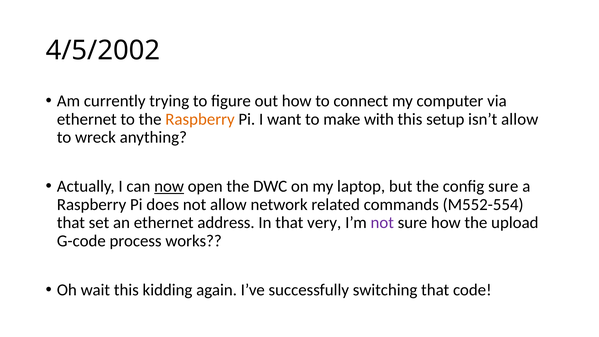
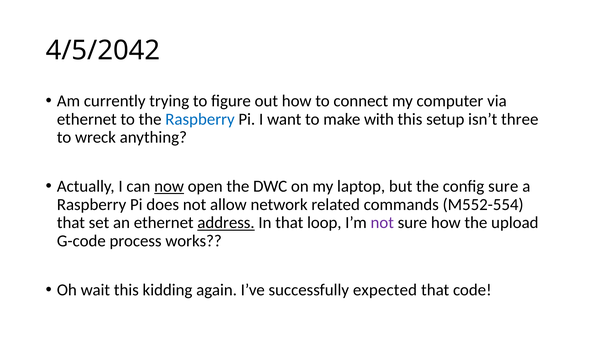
4/5/2002: 4/5/2002 -> 4/5/2042 (103, 50)
Raspberry colour: orange -> blue (200, 119)
isn’t allow: allow -> three (520, 119)
address underline: none -> present (226, 223)
very: very -> loop (324, 223)
switching: switching -> expected (385, 290)
